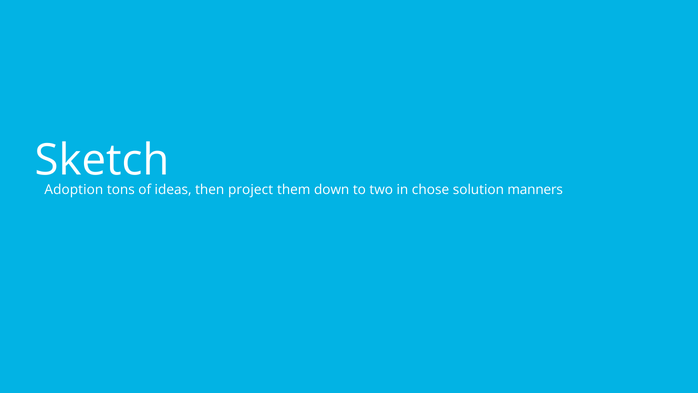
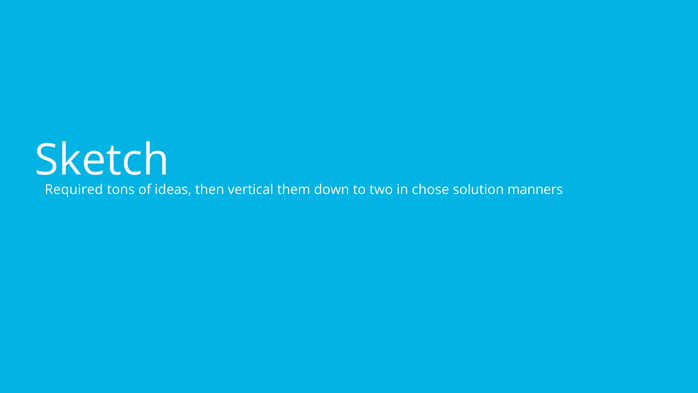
Adoption: Adoption -> Required (74, 190)
project: project -> vertical (251, 190)
